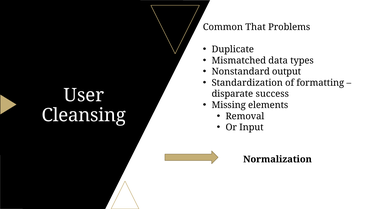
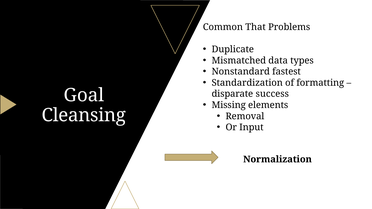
output: output -> fastest (286, 72)
User: User -> Goal (84, 95)
